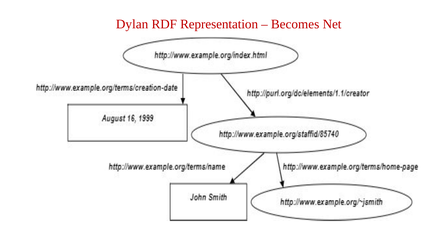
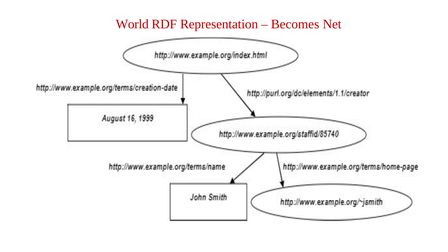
Dylan: Dylan -> World (132, 24)
